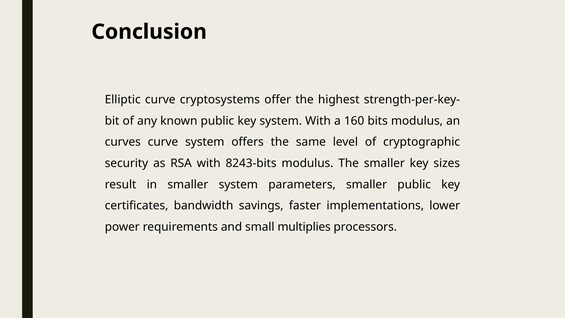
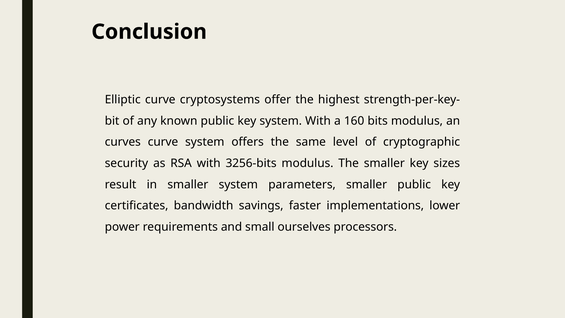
8243-bits: 8243-bits -> 3256-bits (251, 163)
multiplies: multiplies -> ourselves (304, 227)
